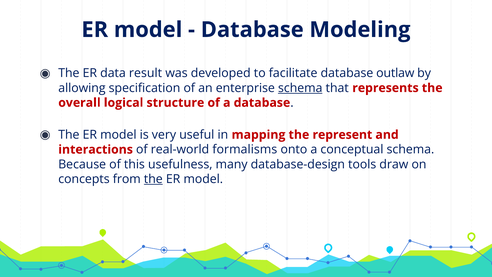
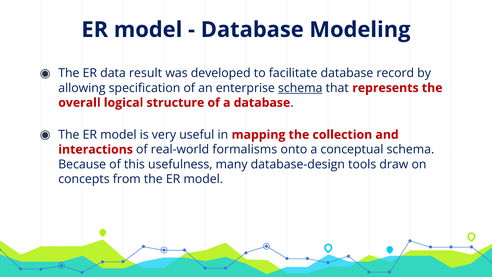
outlaw: outlaw -> record (395, 73)
represent: represent -> collection (342, 135)
the underline: present -> none (153, 179)
